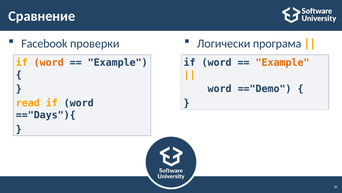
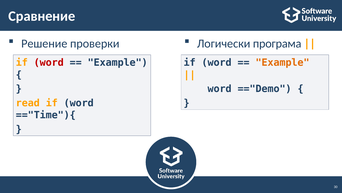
Facebook: Facebook -> Решение (44, 43)
word colour: orange -> red (49, 62)
=="Days"){: =="Days"){ -> =="Time"){ (46, 115)
